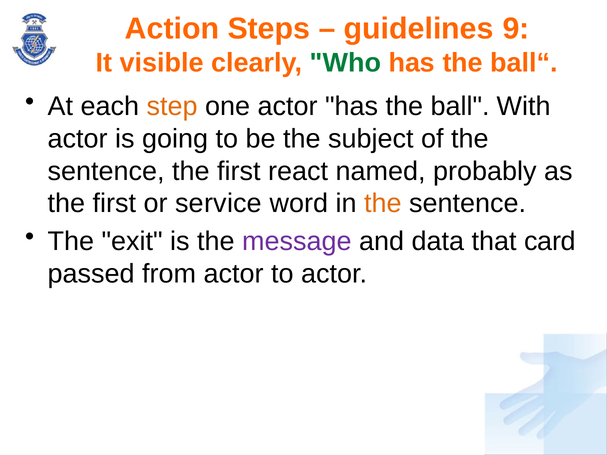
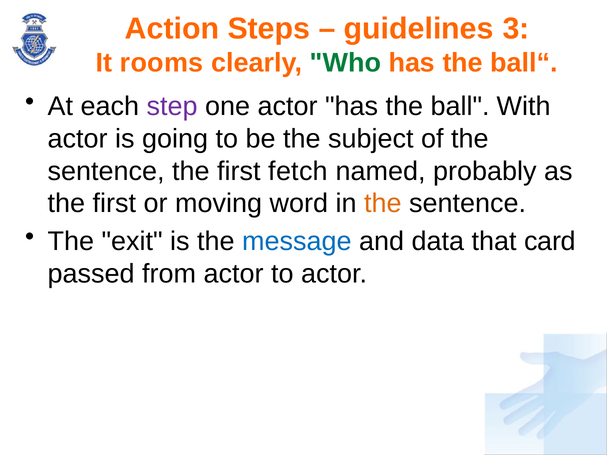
9: 9 -> 3 (516, 29)
visible: visible -> rooms (162, 63)
step colour: orange -> purple (172, 106)
react: react -> fetch (298, 171)
service: service -> moving (219, 204)
message colour: purple -> blue (297, 241)
